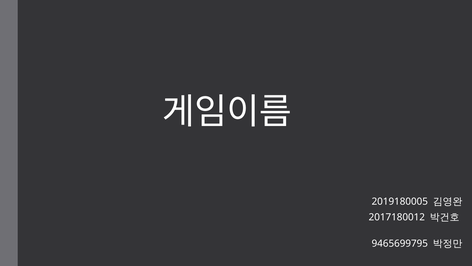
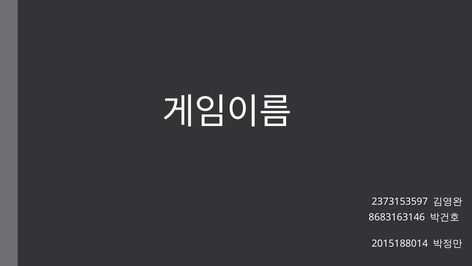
2019180005: 2019180005 -> 2373153597 (400, 201)
2017180012: 2017180012 -> 8683163146 (397, 217)
9465699795: 9465699795 -> 2015188014 (400, 243)
